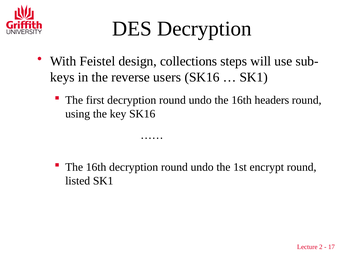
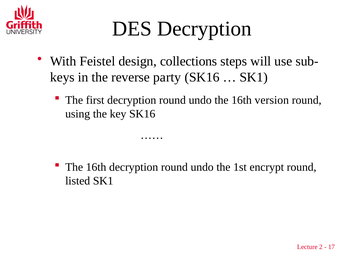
users: users -> party (167, 77)
headers: headers -> version (272, 100)
